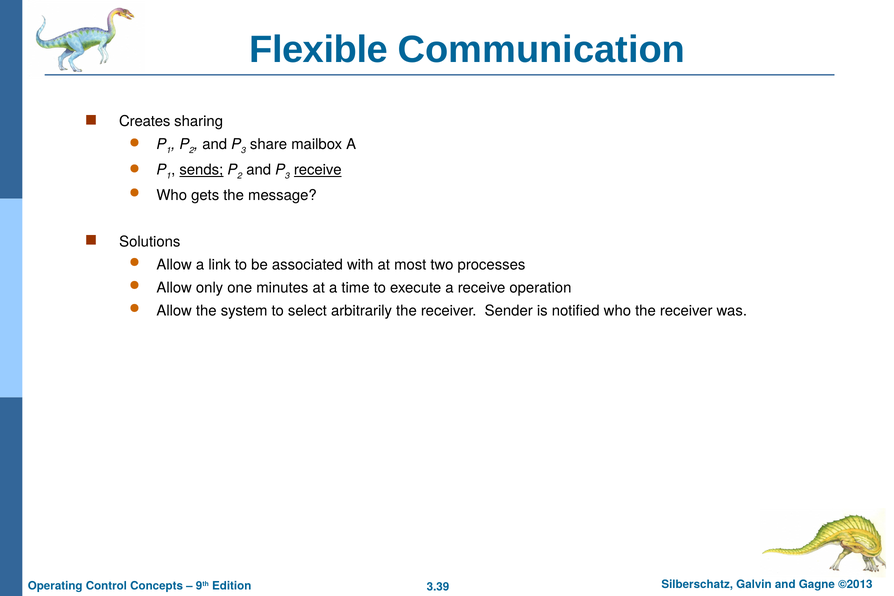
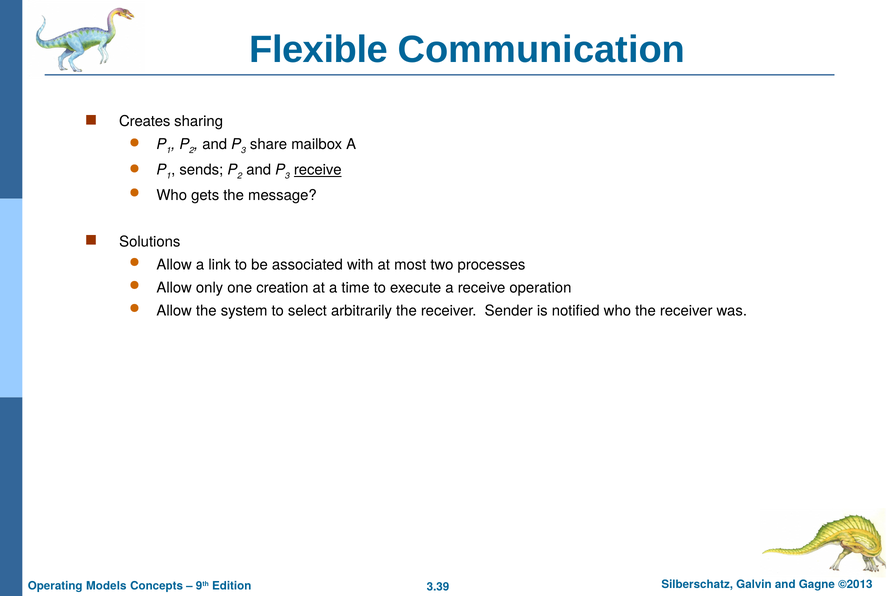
sends underline: present -> none (201, 170)
minutes: minutes -> creation (282, 288)
Control: Control -> Models (106, 586)
